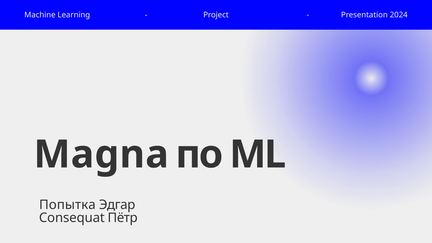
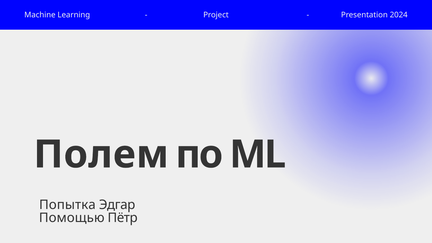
Magna: Magna -> Полем (101, 155)
Consequat: Consequat -> Помощью (72, 218)
